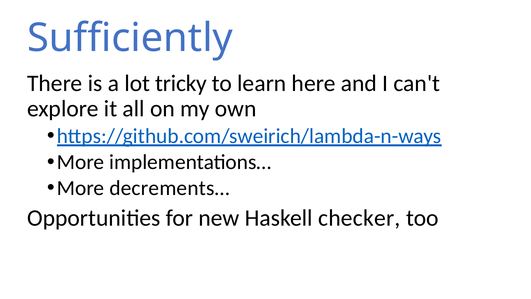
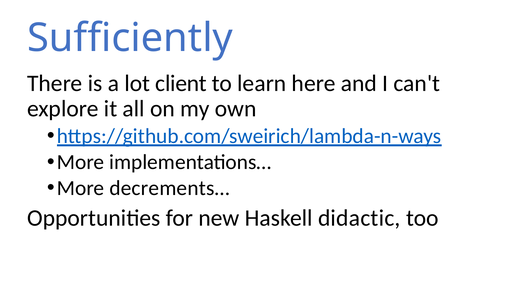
tricky: tricky -> client (181, 83)
checker: checker -> didactic (359, 218)
